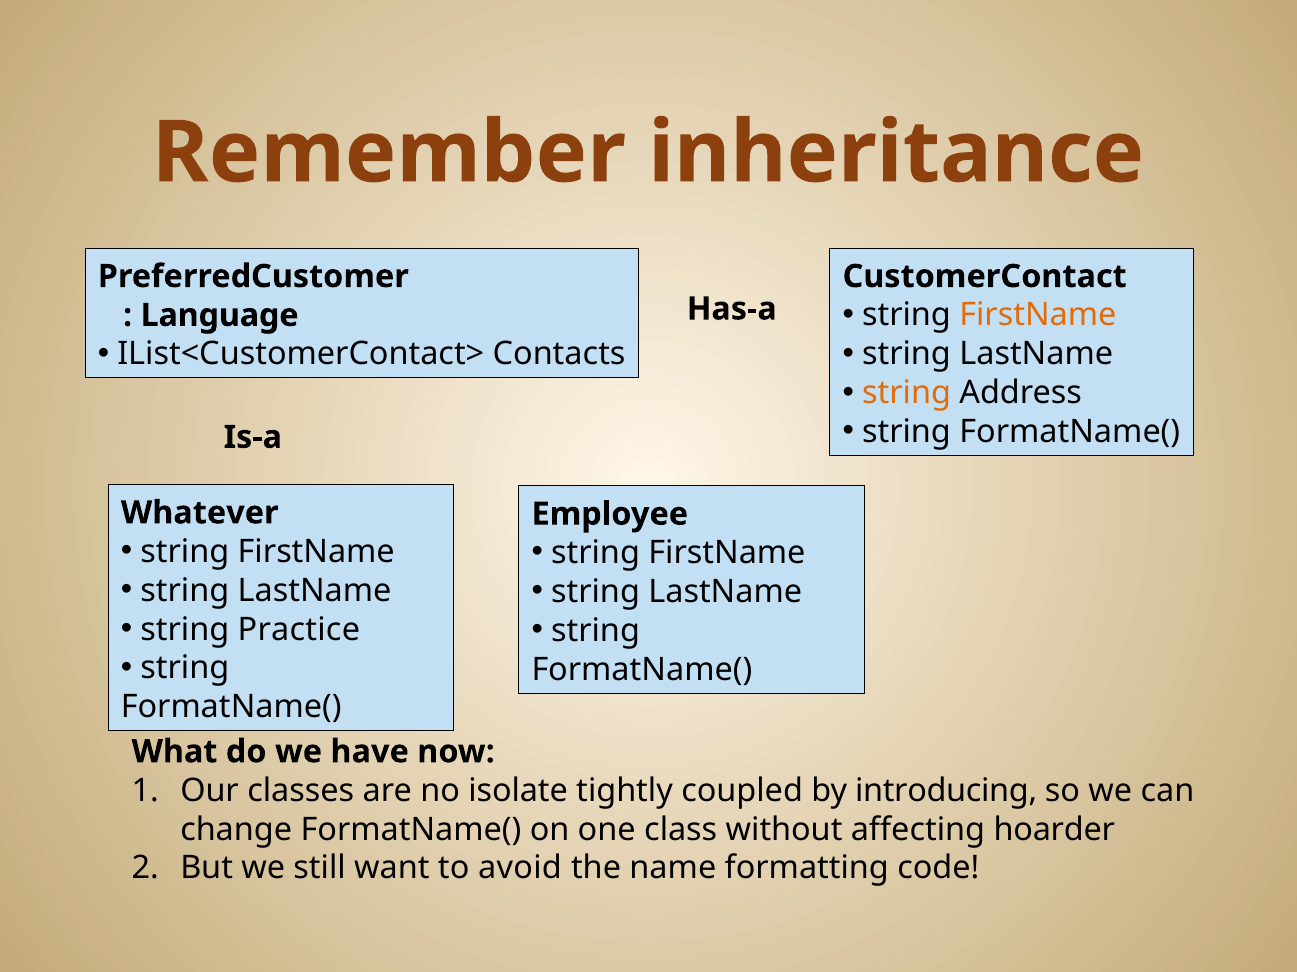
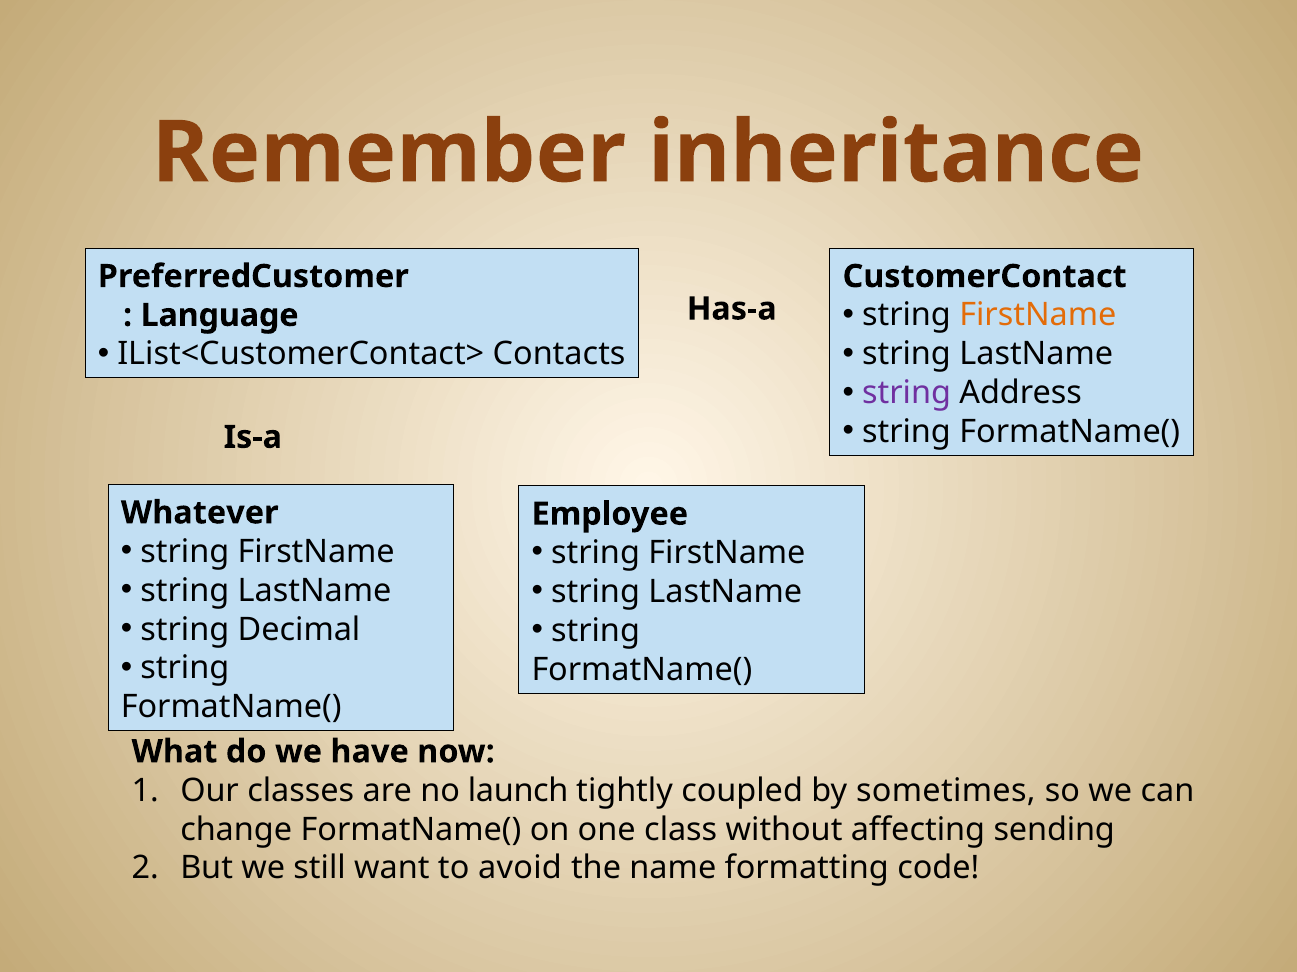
string colour: orange -> purple (907, 393)
Practice: Practice -> Decimal (299, 630)
isolate: isolate -> launch (518, 791)
introducing: introducing -> sometimes (946, 791)
hoarder: hoarder -> sending (1054, 830)
